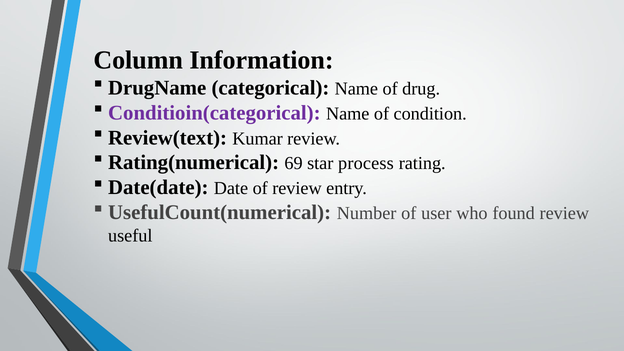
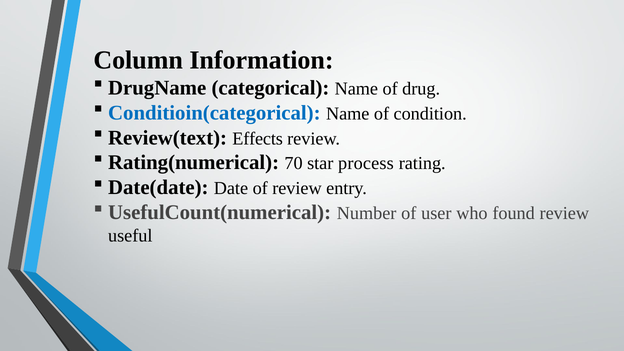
Conditioin(categorical colour: purple -> blue (214, 113)
Kumar: Kumar -> Effects (258, 138)
69: 69 -> 70 (294, 163)
